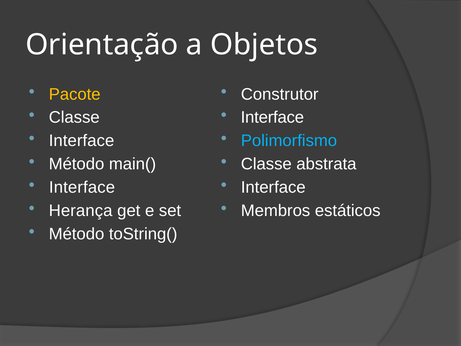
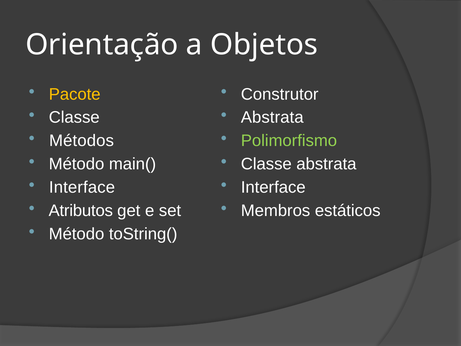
Interface: Interface -> Abstrata (272, 117)
Interface: Interface -> Métodos (82, 141)
Polimorfismo colour: light blue -> light green (289, 141)
Herança: Herança -> Atributos (81, 211)
